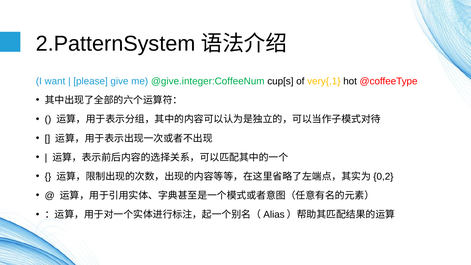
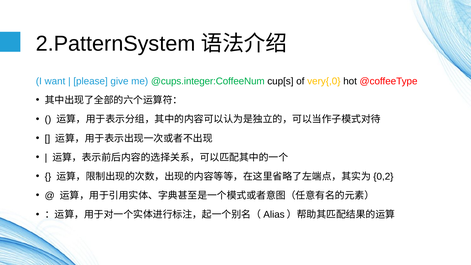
@give.integer:CoffeeNum: @give.integer:CoffeeNum -> @cups.integer:CoffeeNum (208, 81)
very{,1: very{,1 -> very{,0 (324, 81)
